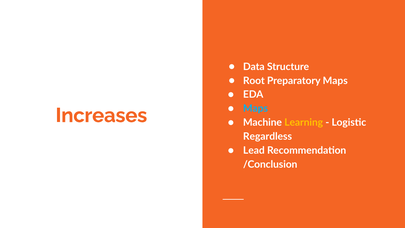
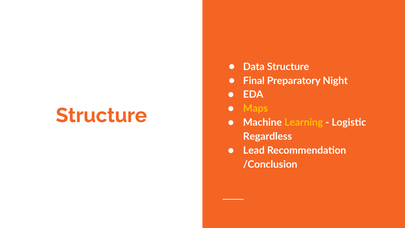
Root: Root -> Final (254, 81)
Preparatory Maps: Maps -> Night (335, 81)
Maps colour: light blue -> yellow (255, 109)
Increases: Increases -> Structure (101, 115)
